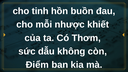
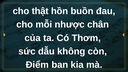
tinh: tinh -> thật (40, 11)
khiết: khiết -> chân (98, 24)
